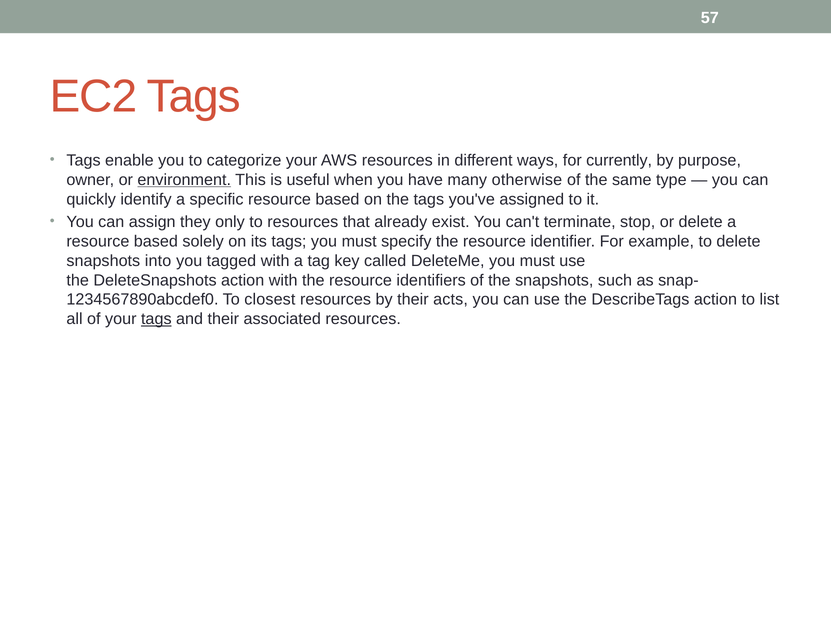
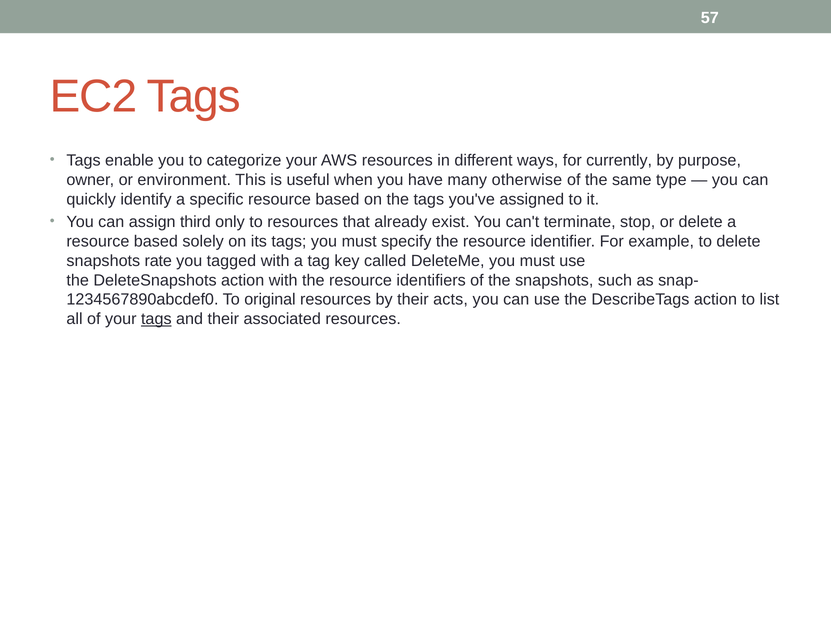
environment underline: present -> none (184, 180)
they: they -> third (195, 222)
into: into -> rate (158, 261)
closest: closest -> original (270, 300)
